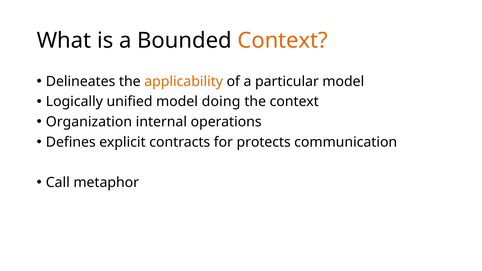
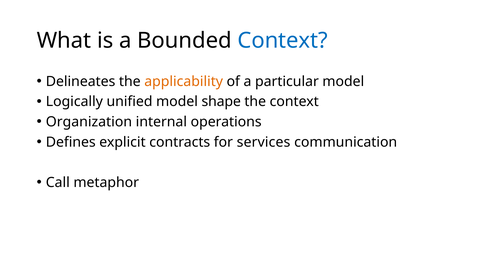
Context colour: orange -> blue (283, 40)
doing: doing -> shape (221, 102)
protects: protects -> services (264, 142)
